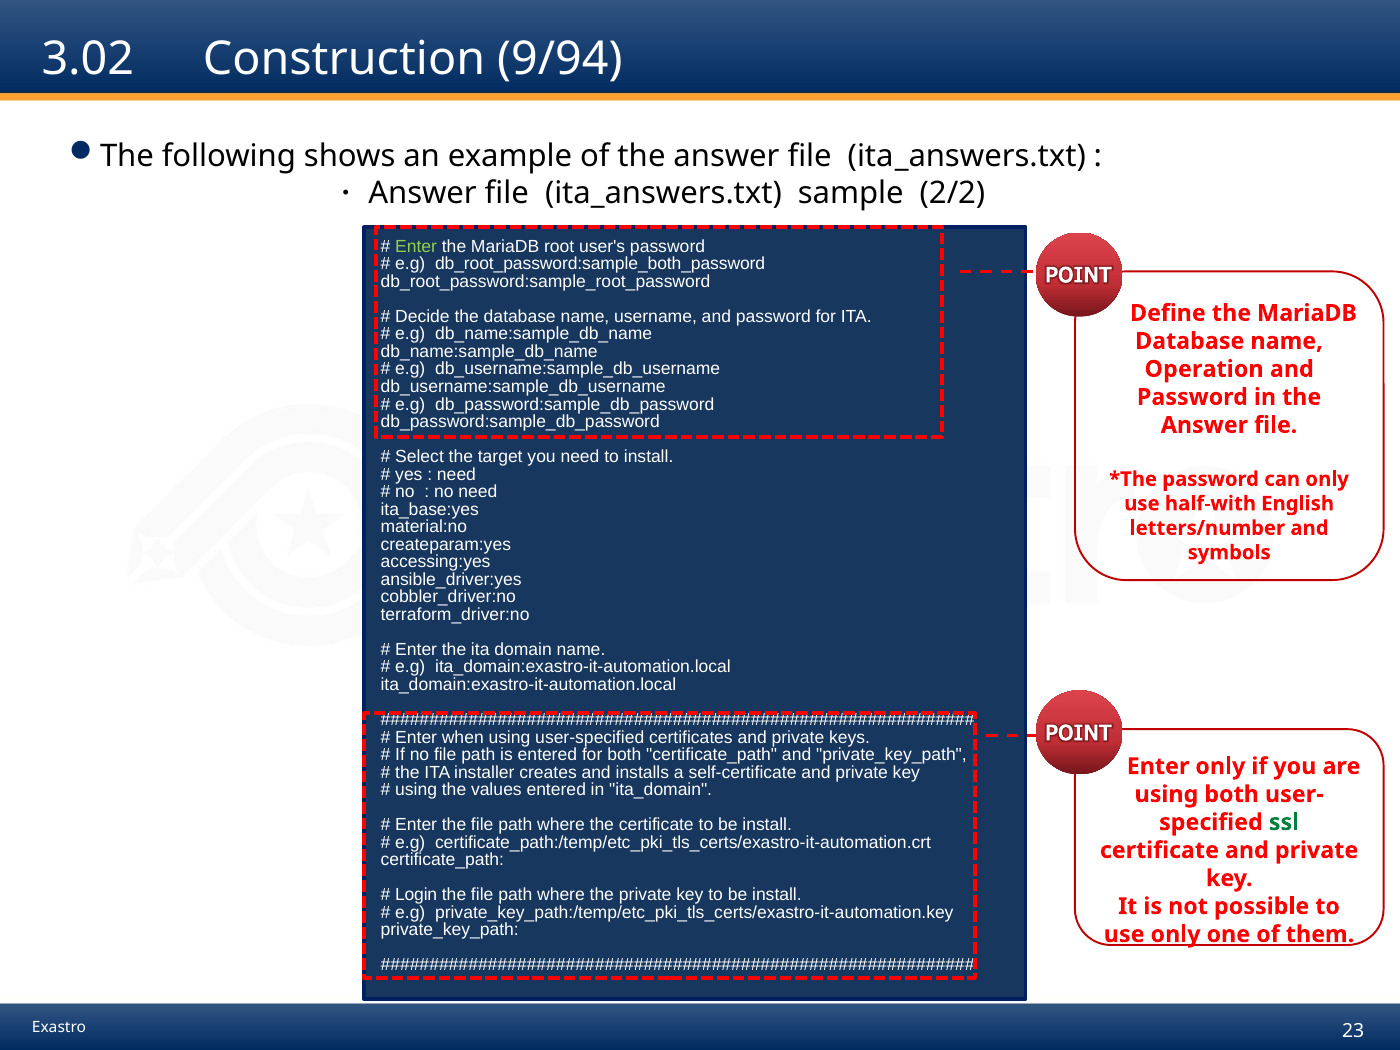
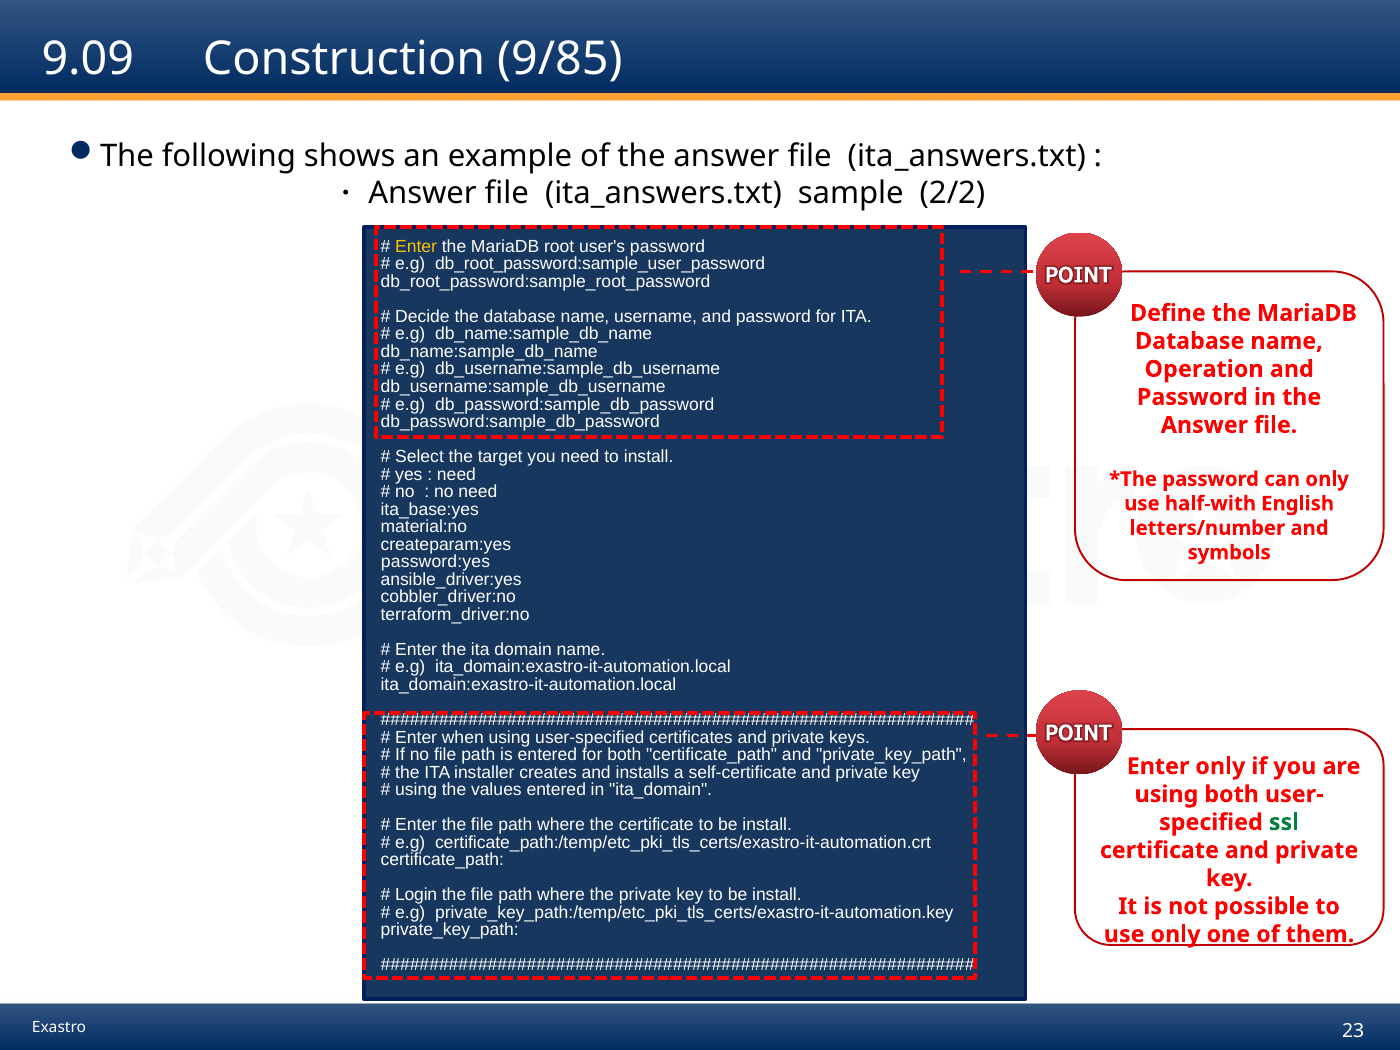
3.02: 3.02 -> 9.09 (88, 59)
9/94: 9/94 -> 9/85 (560, 59)
Enter colour: light green -> yellow (416, 246)
db_root_password:sample_both_password: db_root_password:sample_both_password -> db_root_password:sample_user_password (600, 264)
accessing:yes: accessing:yes -> password:yes (436, 562)
